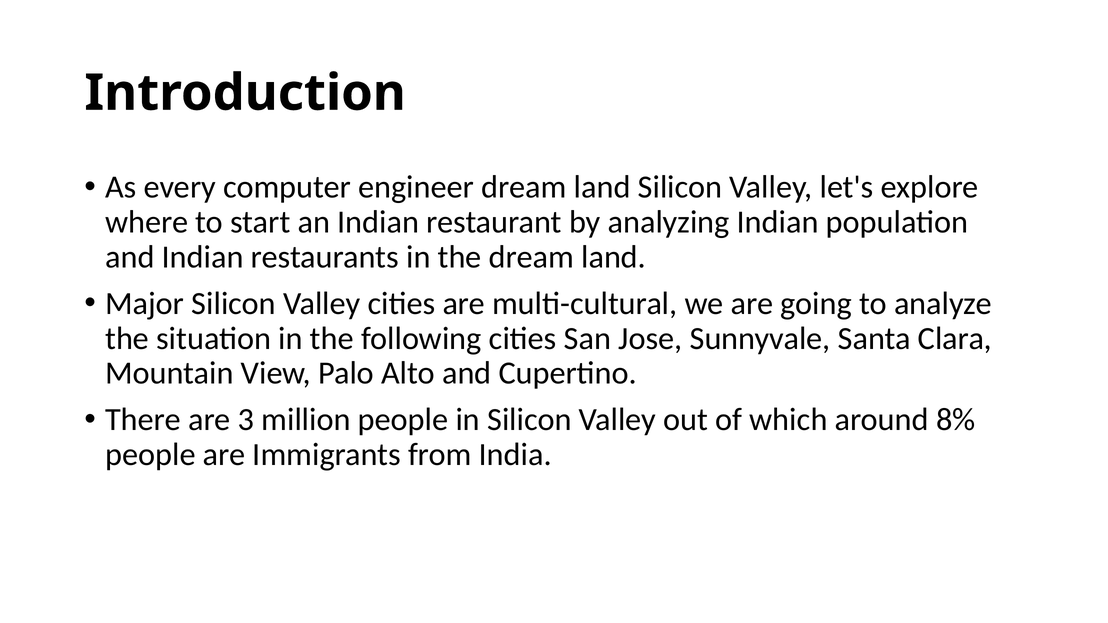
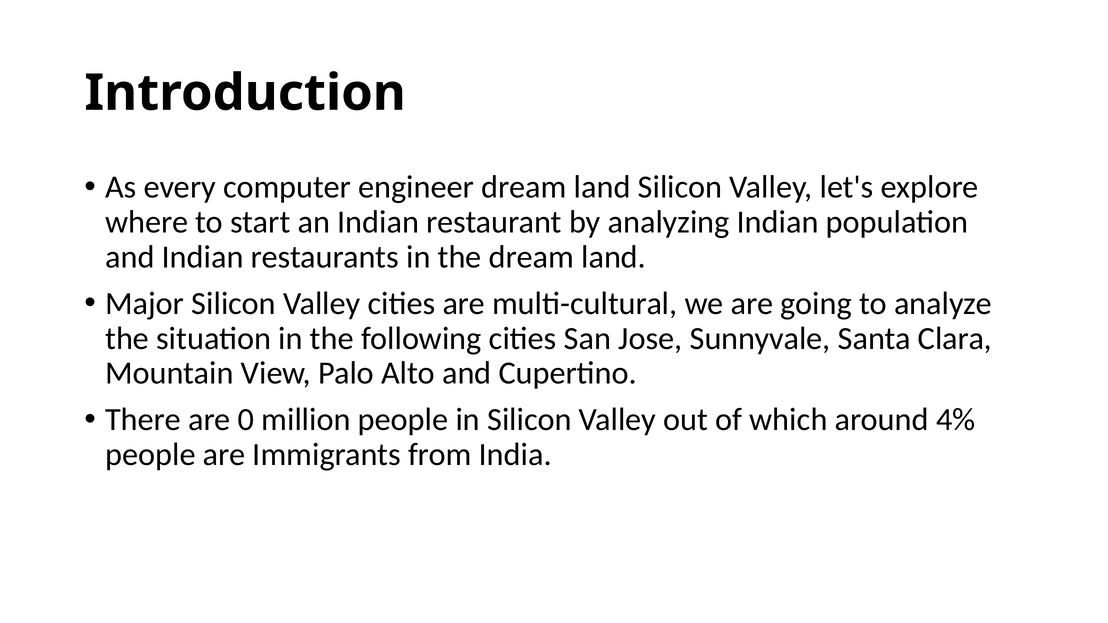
3: 3 -> 0 (246, 420)
8%: 8% -> 4% (956, 420)
